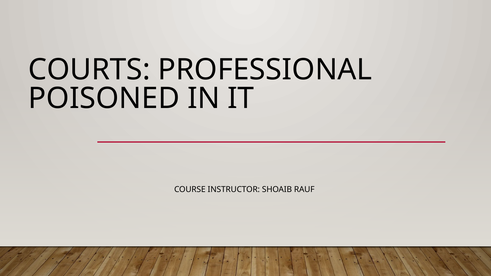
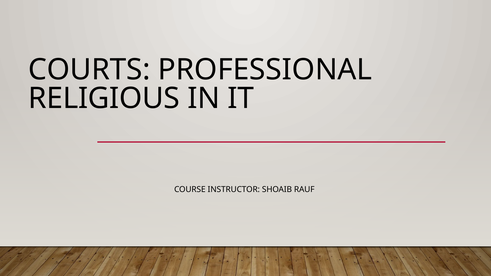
POISONED: POISONED -> RELIGIOUS (104, 98)
